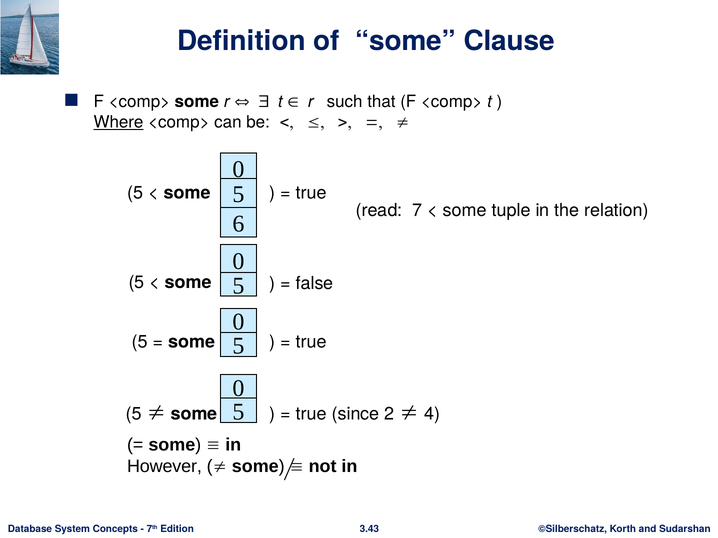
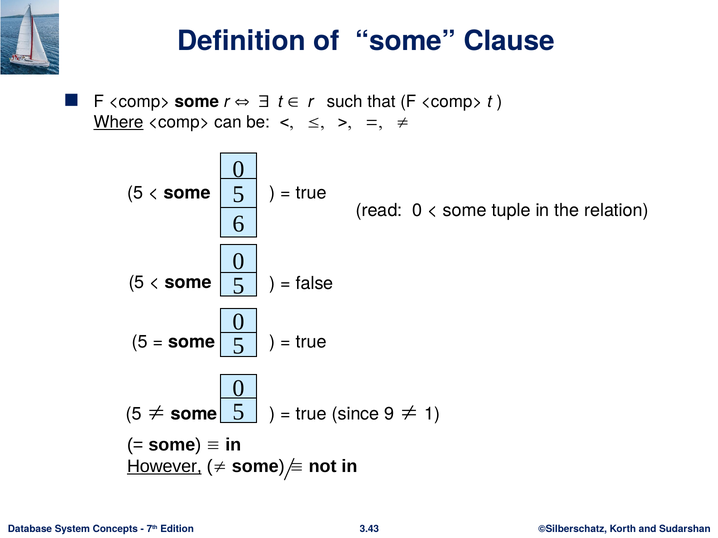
read 7: 7 -> 0 (417, 211)
2: 2 -> 9 (389, 414)
4: 4 -> 1 (432, 414)
However underline: none -> present (164, 467)
